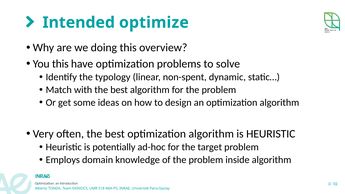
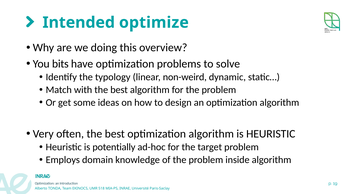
You this: this -> bits (60, 64)
non-spent: non-spent -> non-weird (185, 77)
